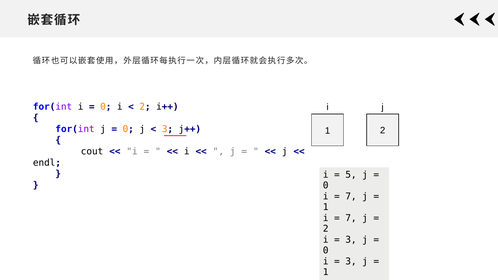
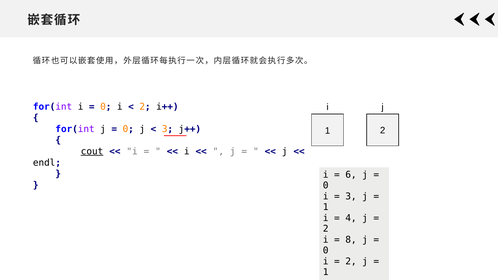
cout underline: none -> present (92, 151)
5: 5 -> 6 (351, 175)
7: 7 -> 3 (351, 196)
7: 7 -> 4 (351, 218)
3: 3 -> 8 (351, 240)
3: 3 -> 2 (351, 261)
